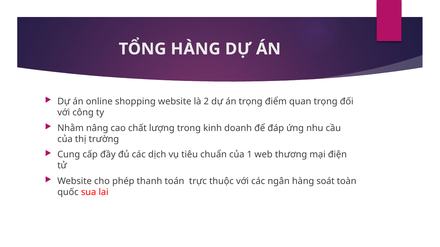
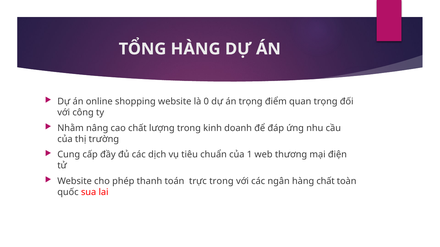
2: 2 -> 0 (206, 102)
trực thuộc: thuộc -> trong (221, 182)
hàng soát: soát -> chất (326, 182)
